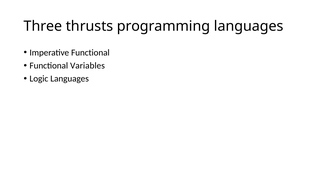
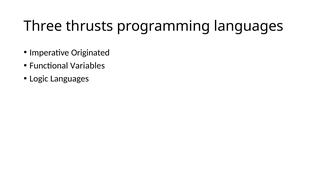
Imperative Functional: Functional -> Originated (90, 53)
